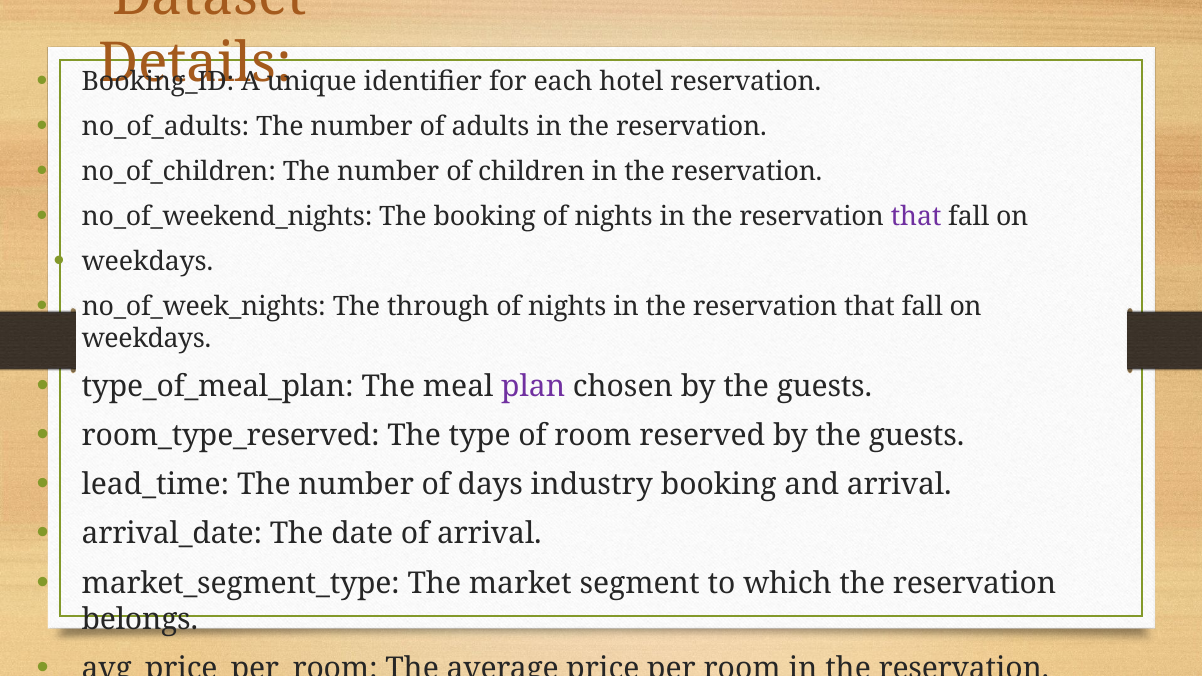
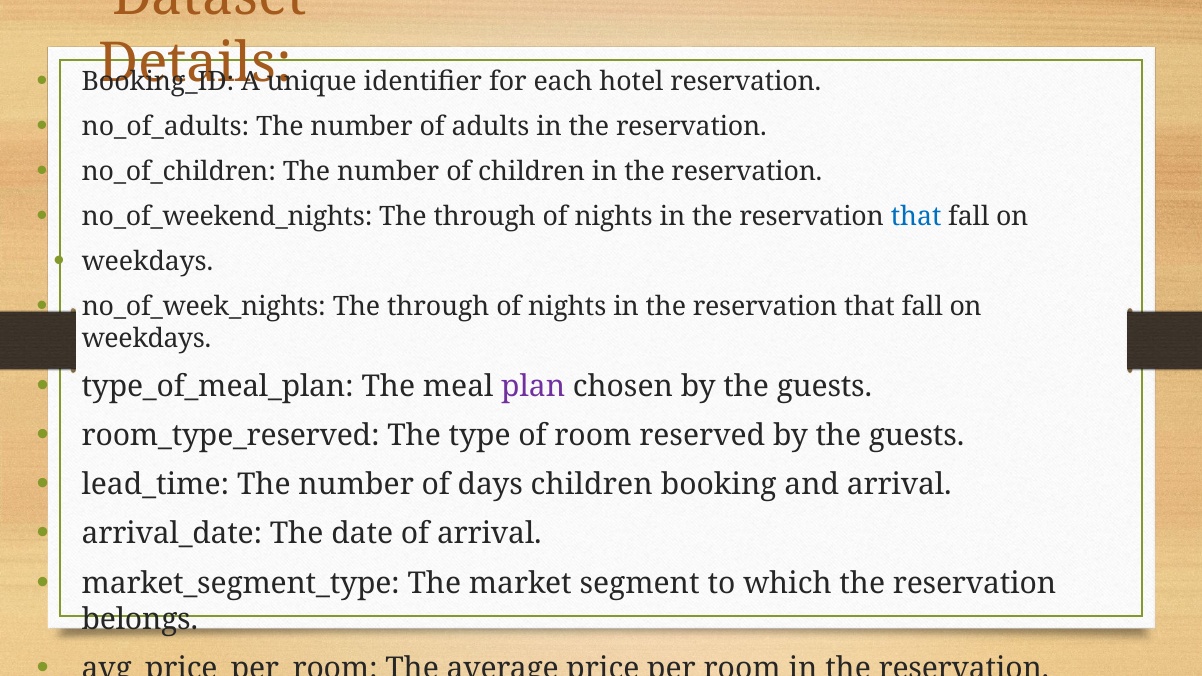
no_of_weekend_nights The booking: booking -> through (485, 217)
that colour: purple -> blue (916, 217)
days industry: industry -> children (592, 485)
